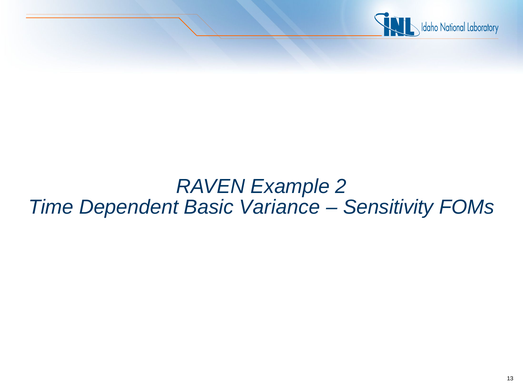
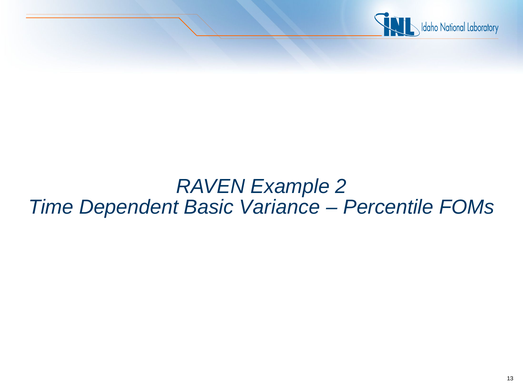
Sensitivity: Sensitivity -> Percentile (388, 207)
